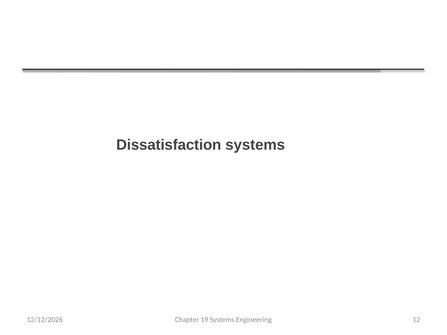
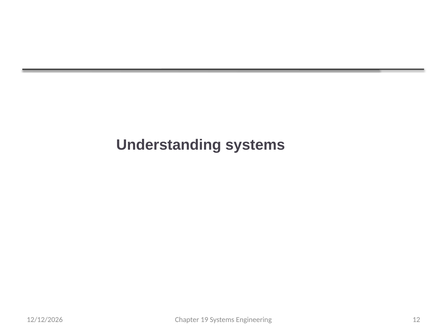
Dissatisfaction: Dissatisfaction -> Understanding (169, 145)
